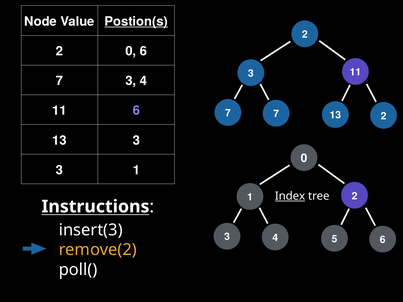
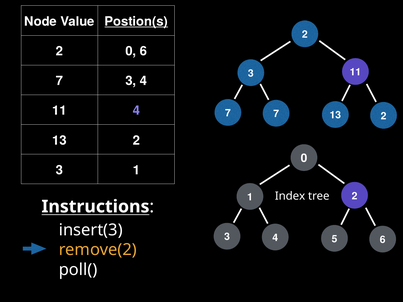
11 6: 6 -> 4 (136, 111)
13 3: 3 -> 2 (136, 141)
Index underline: present -> none (290, 196)
